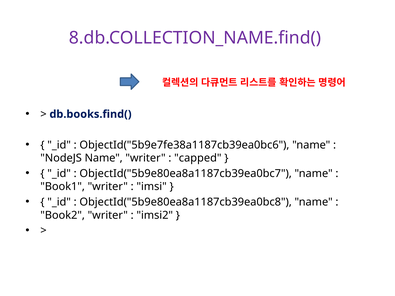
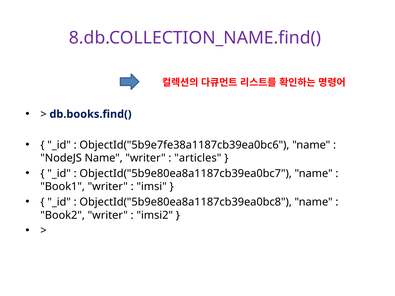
capped: capped -> articles (198, 158)
